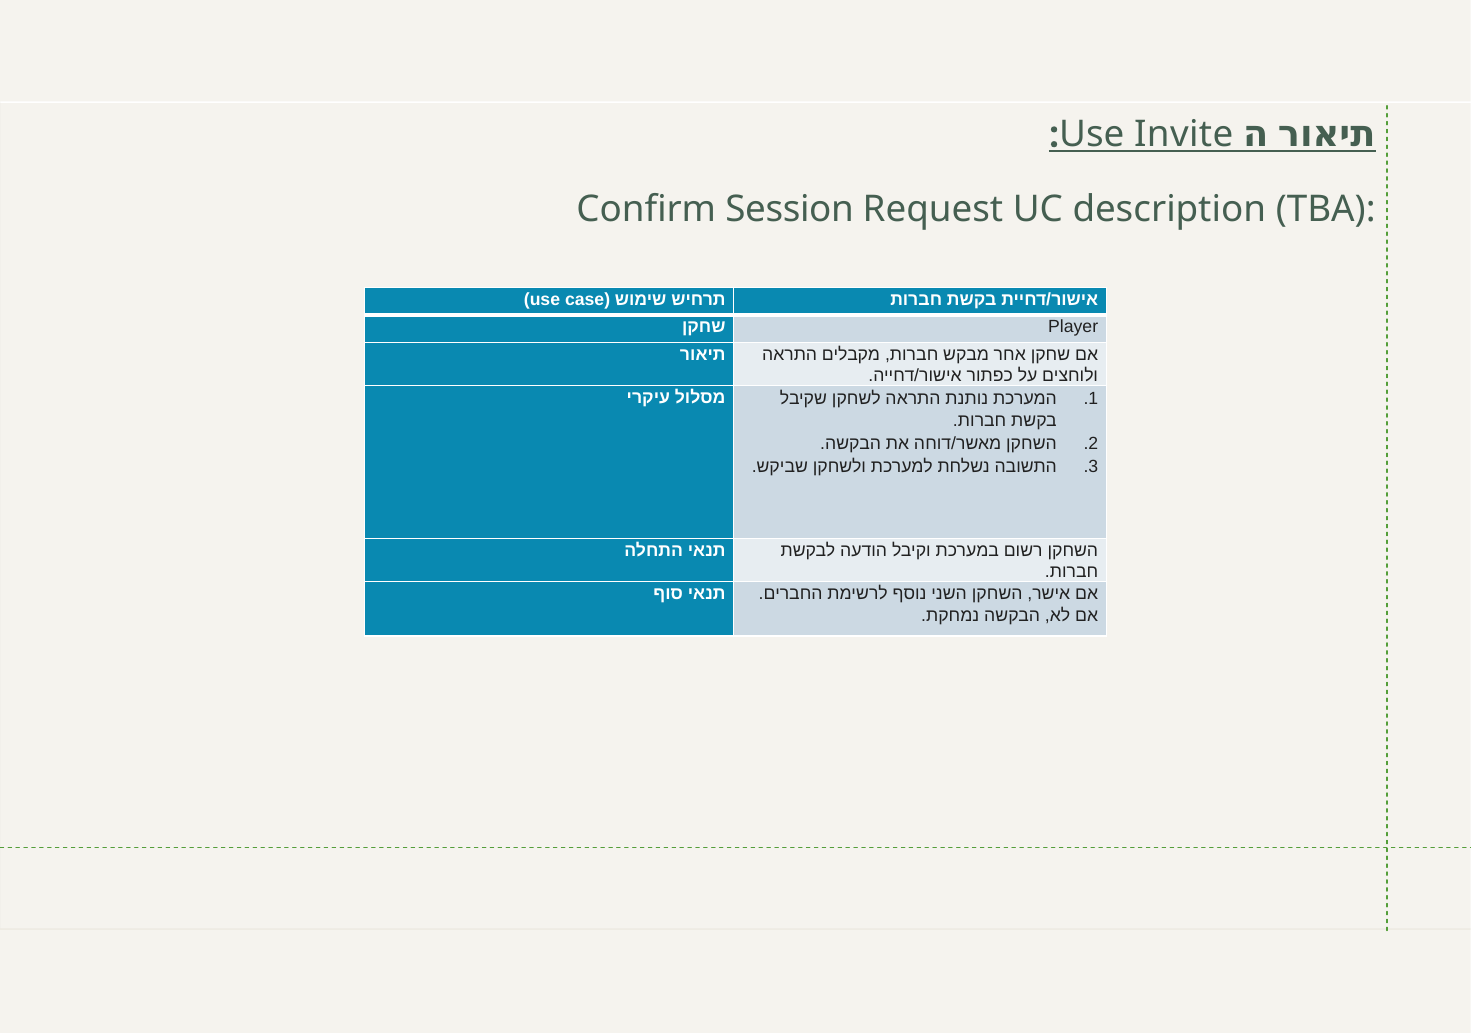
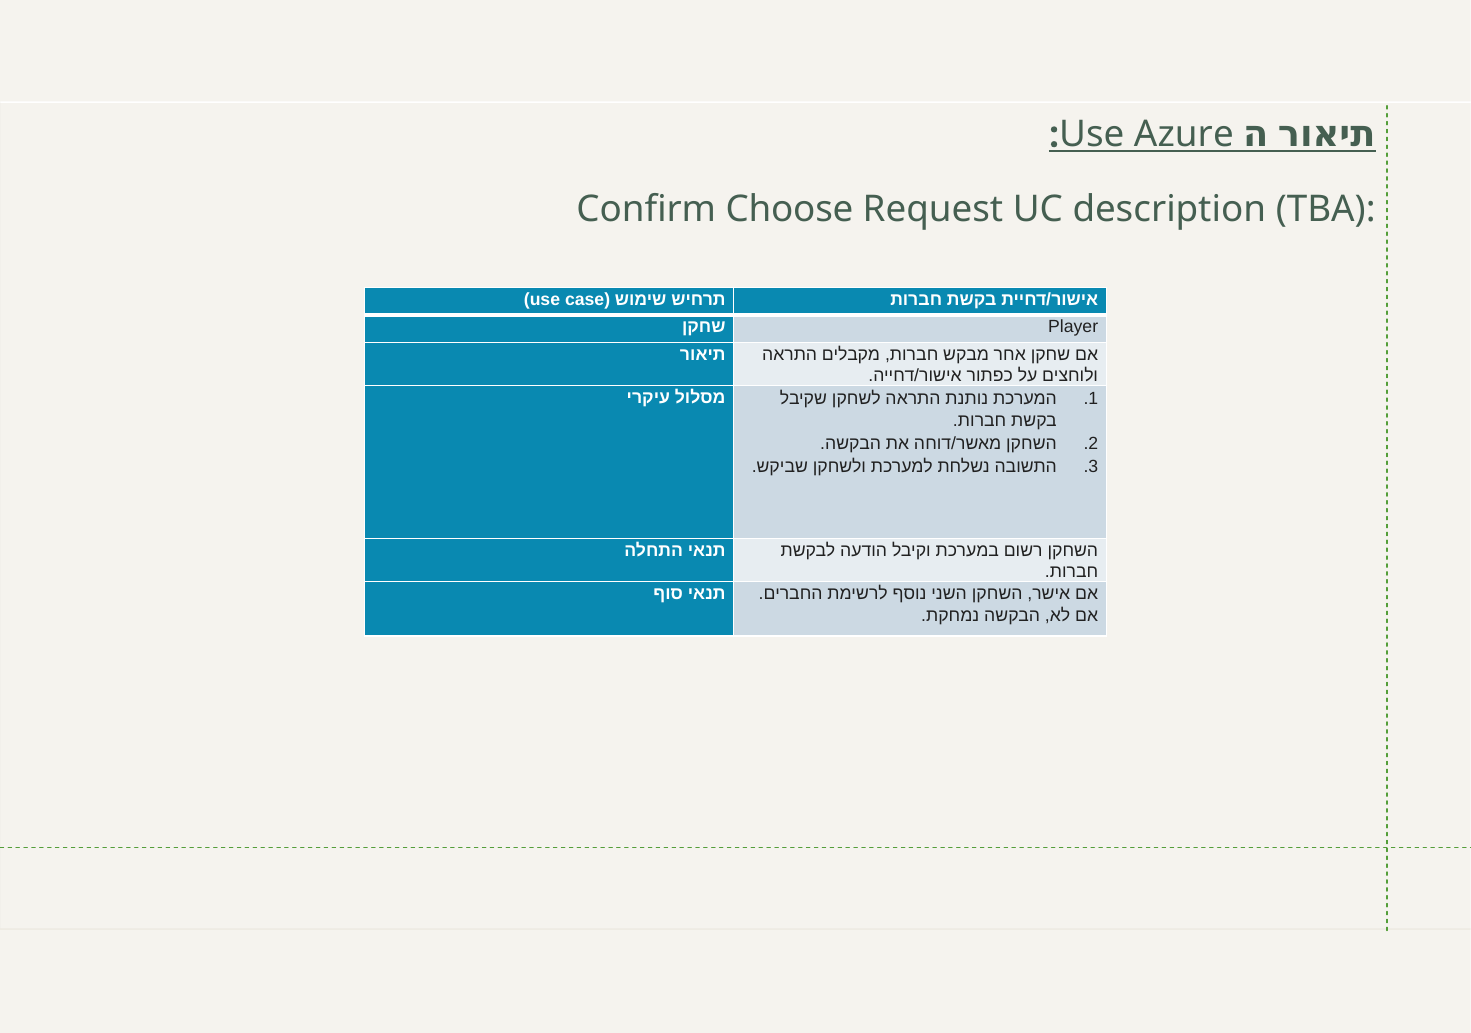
Invite: Invite -> Azure (1184, 135)
Session: Session -> Choose (790, 209)
